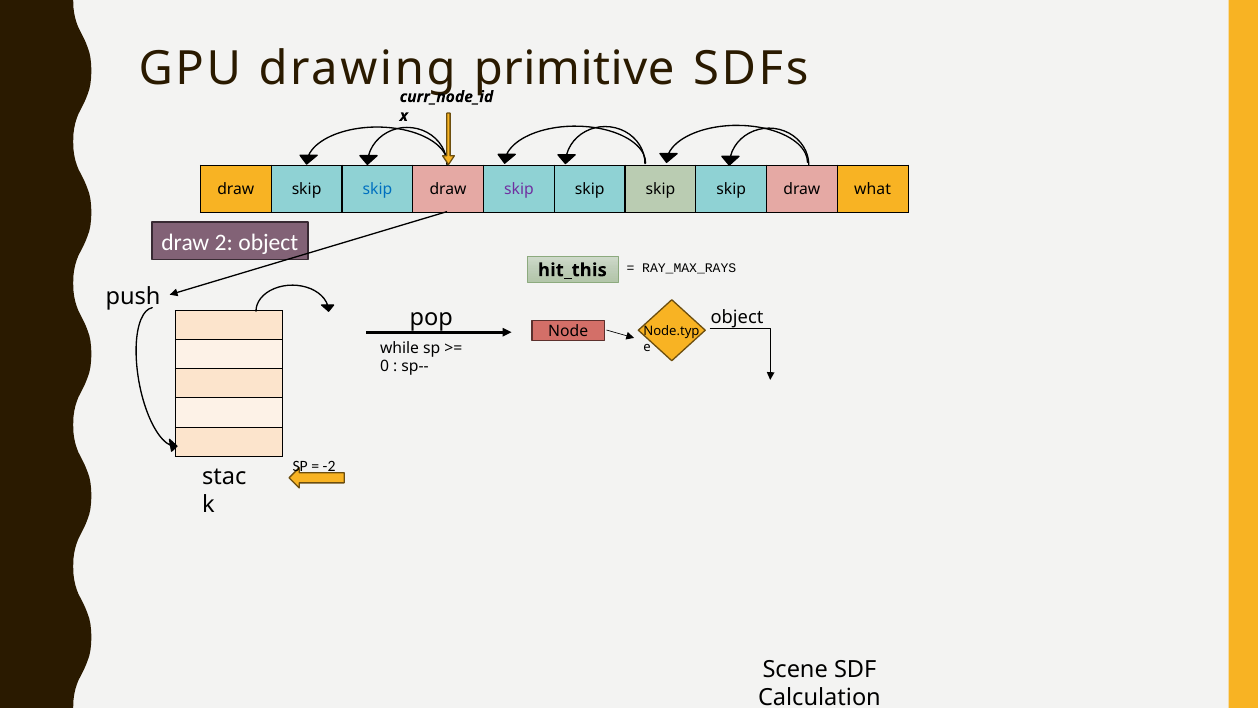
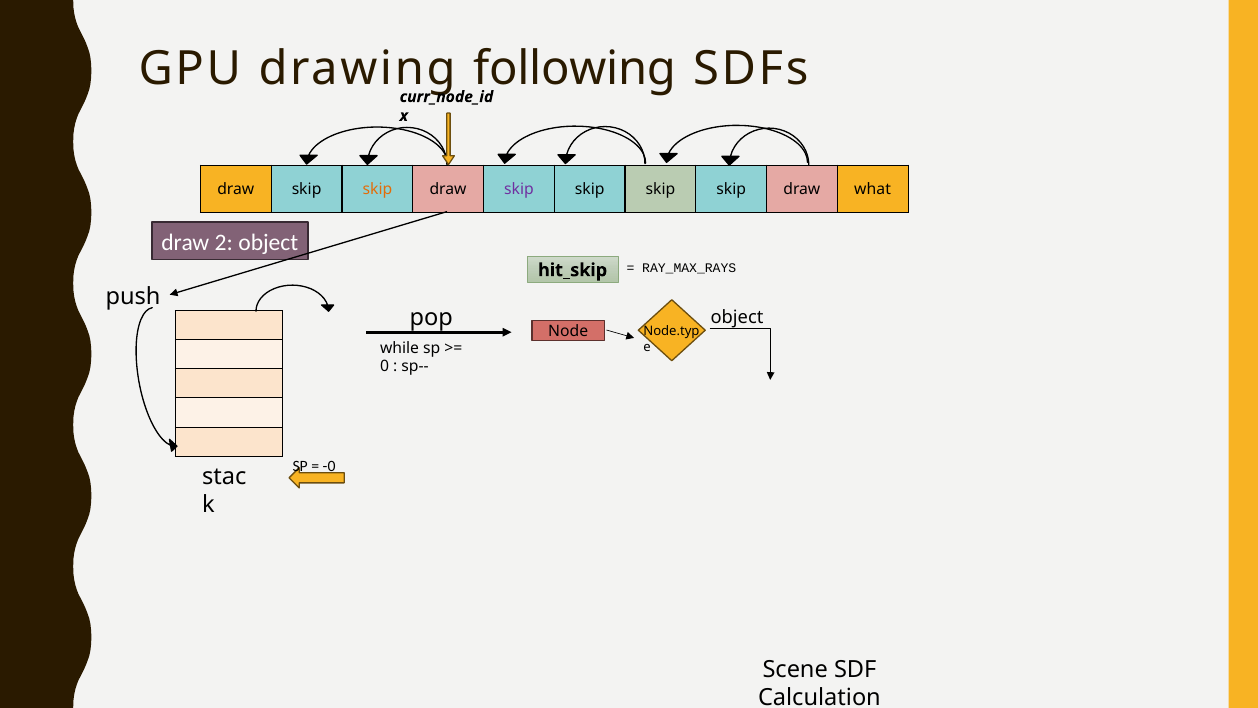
primitive: primitive -> following (575, 69)
skip colour: blue -> orange (377, 190)
hit_this: hit_this -> hit_skip (573, 270)
-2: -2 -> -0 (329, 466)
